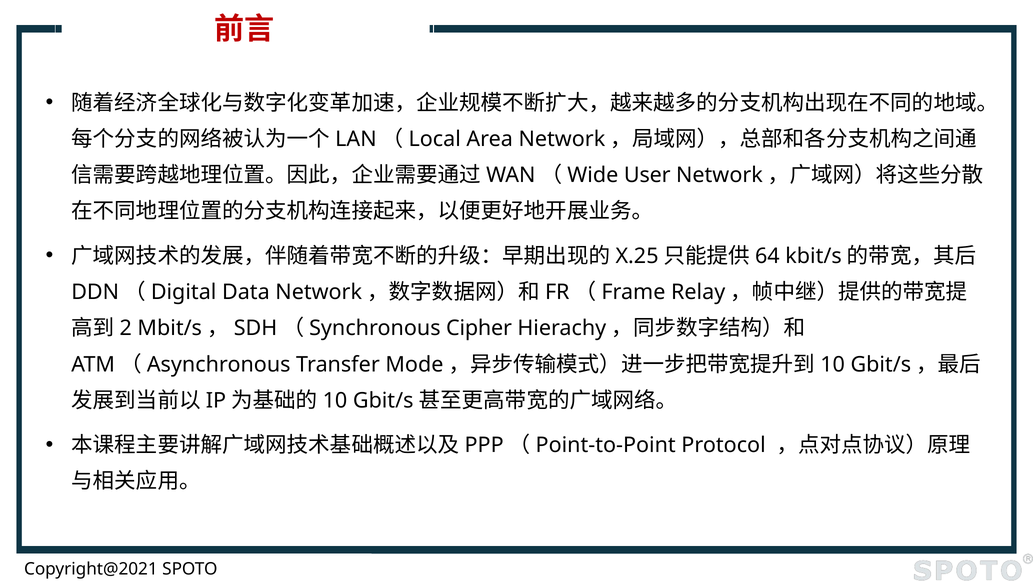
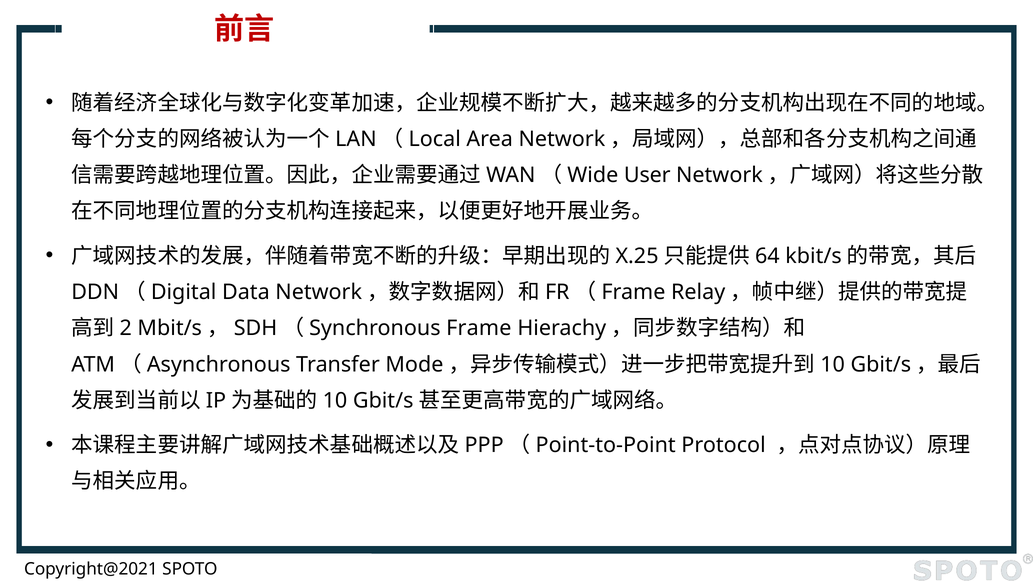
Cipher: Cipher -> Frame (479, 328)
